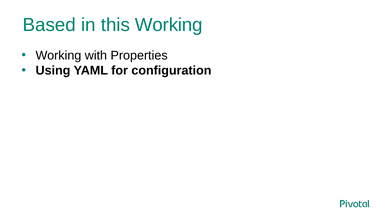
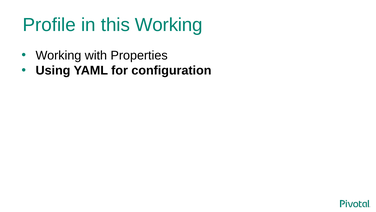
Based: Based -> Profile (49, 25)
